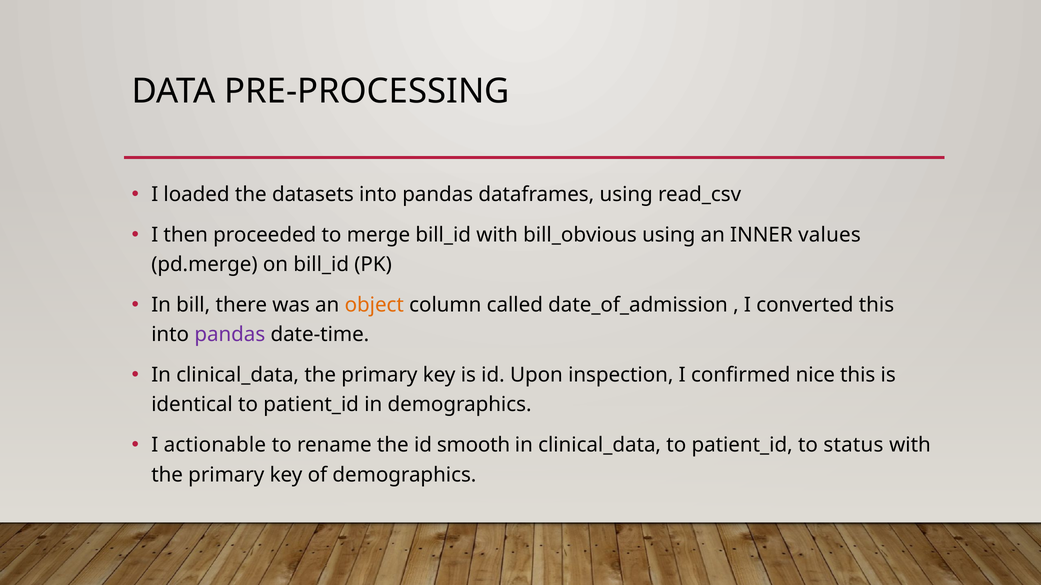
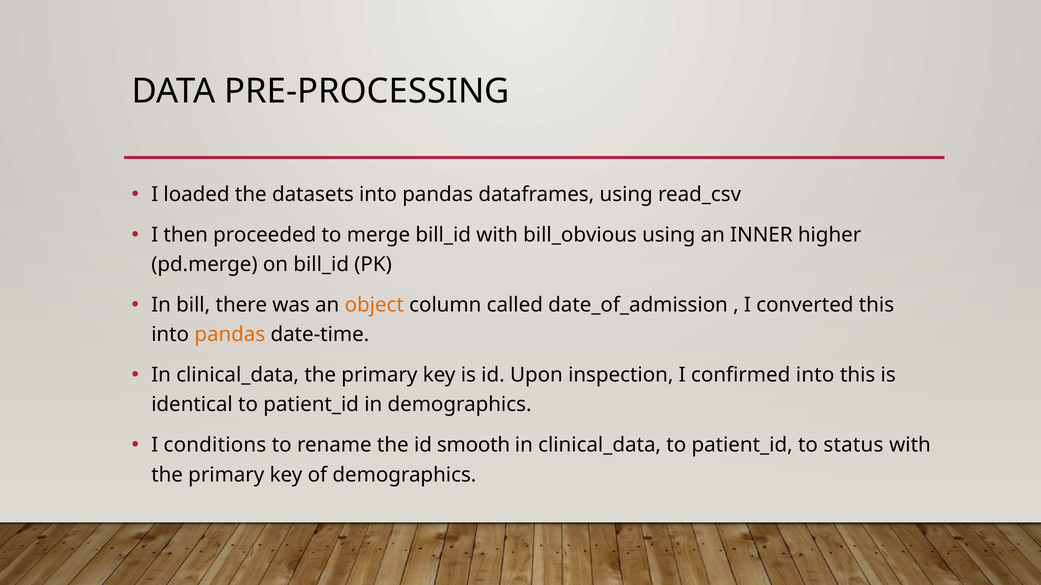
values: values -> higher (830, 235)
pandas colour: purple -> orange (230, 335)
confirmed nice: nice -> into (815, 375)
actionable: actionable -> conditions (215, 446)
